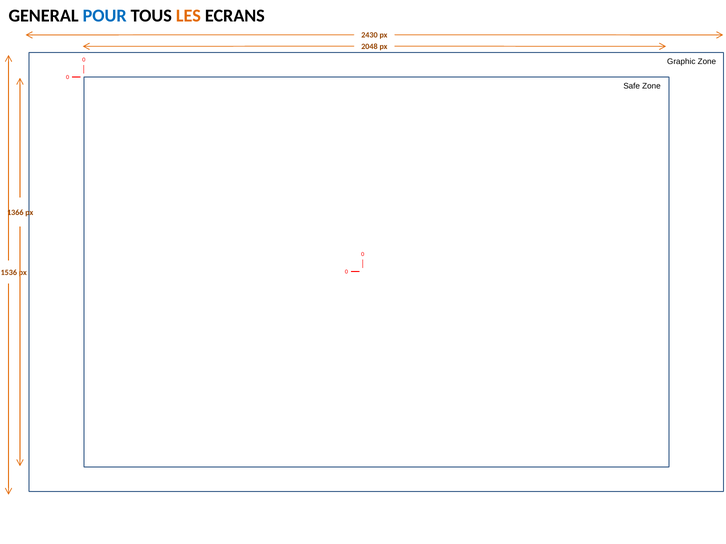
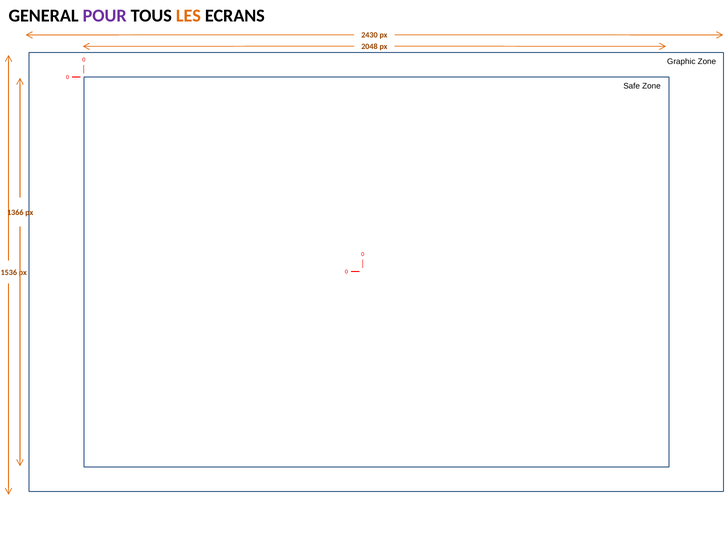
POUR colour: blue -> purple (105, 16)
